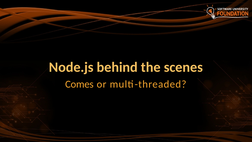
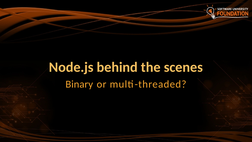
Comes: Comes -> Binary (79, 84)
